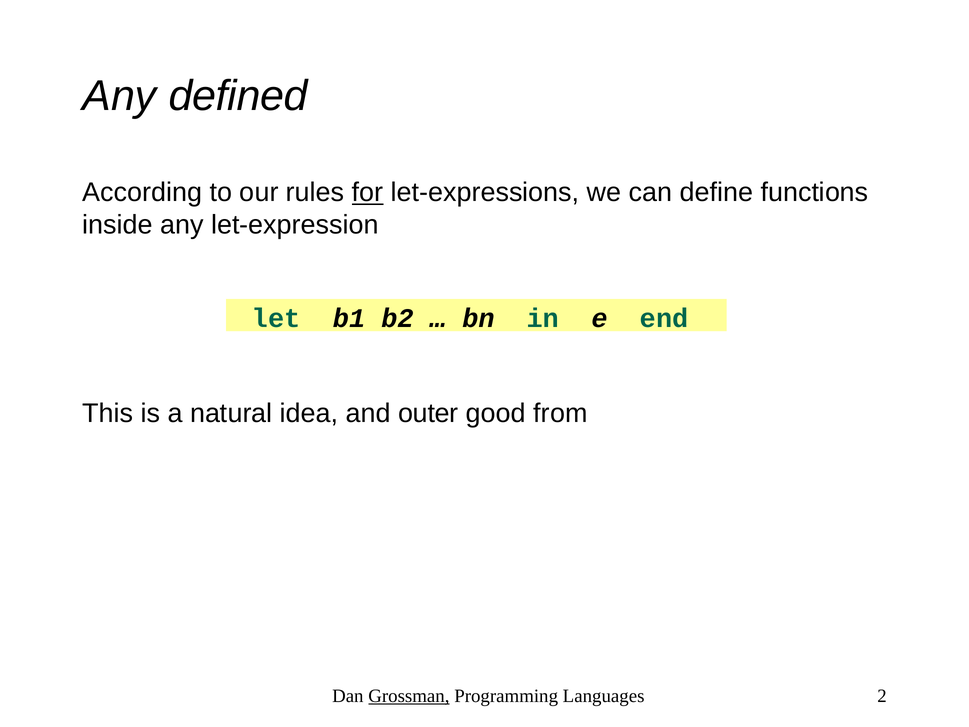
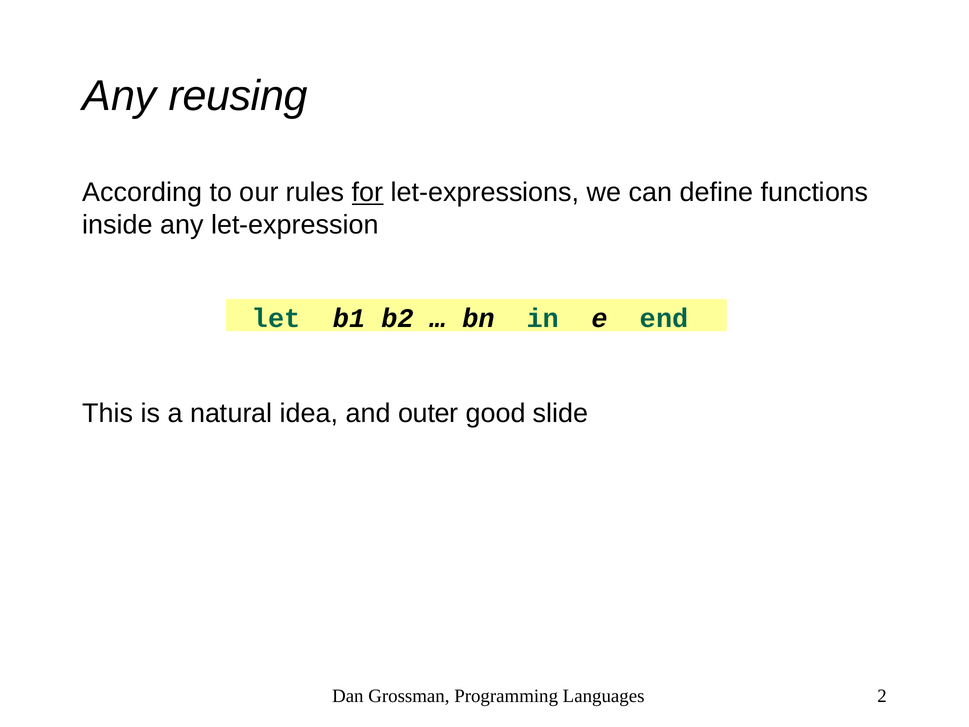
defined: defined -> reusing (238, 96)
from: from -> slide (561, 413)
Grossman underline: present -> none (409, 696)
